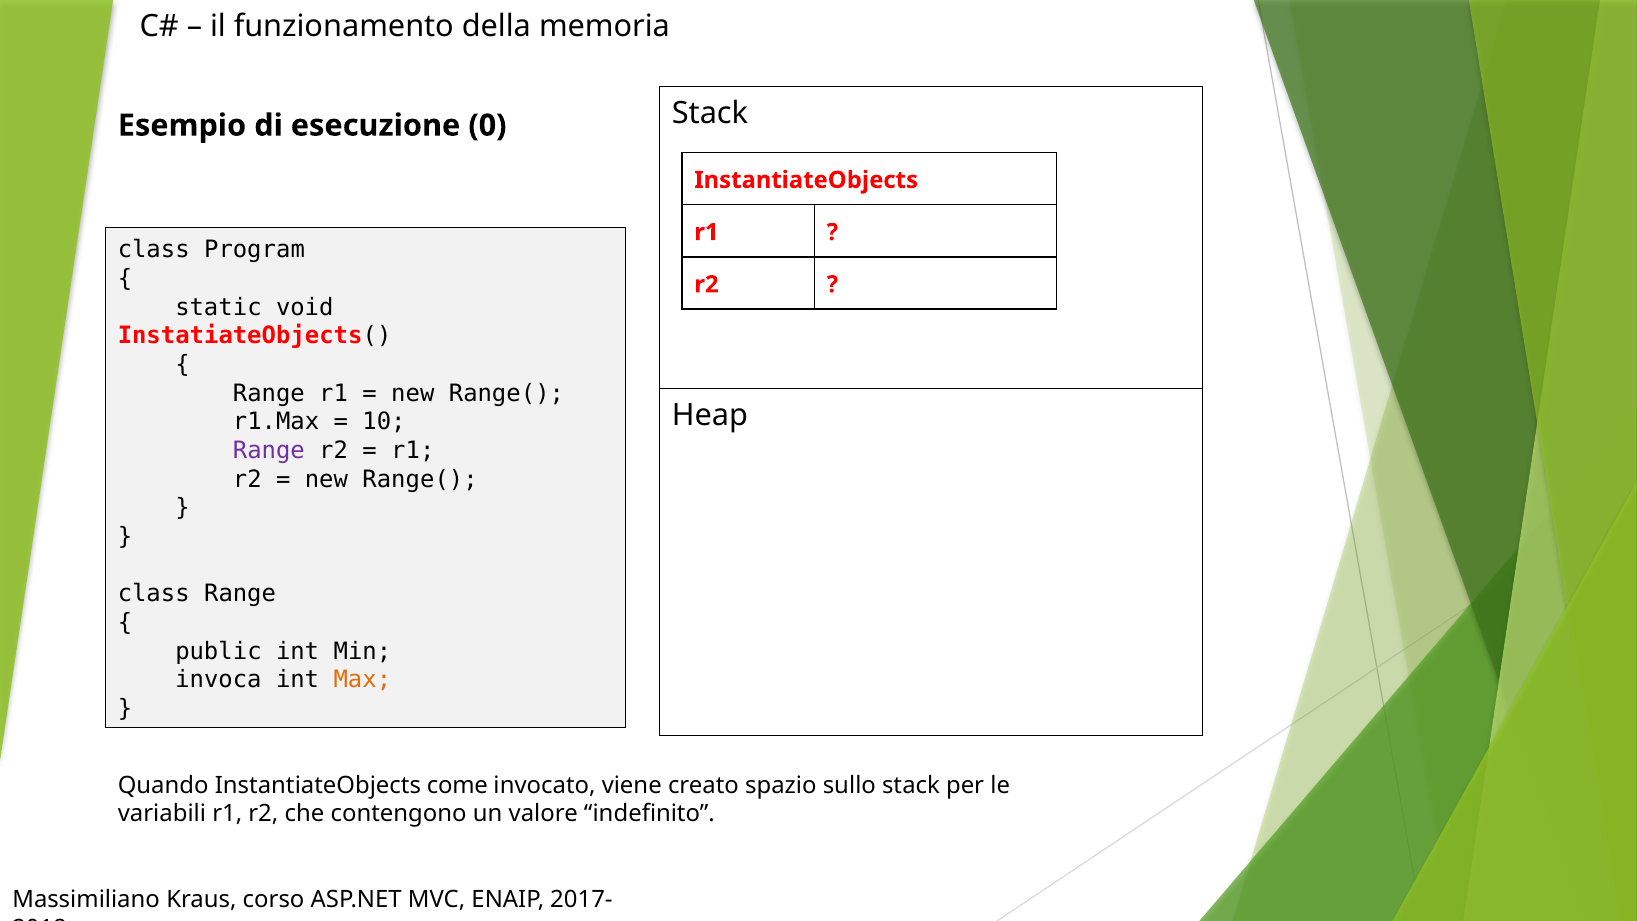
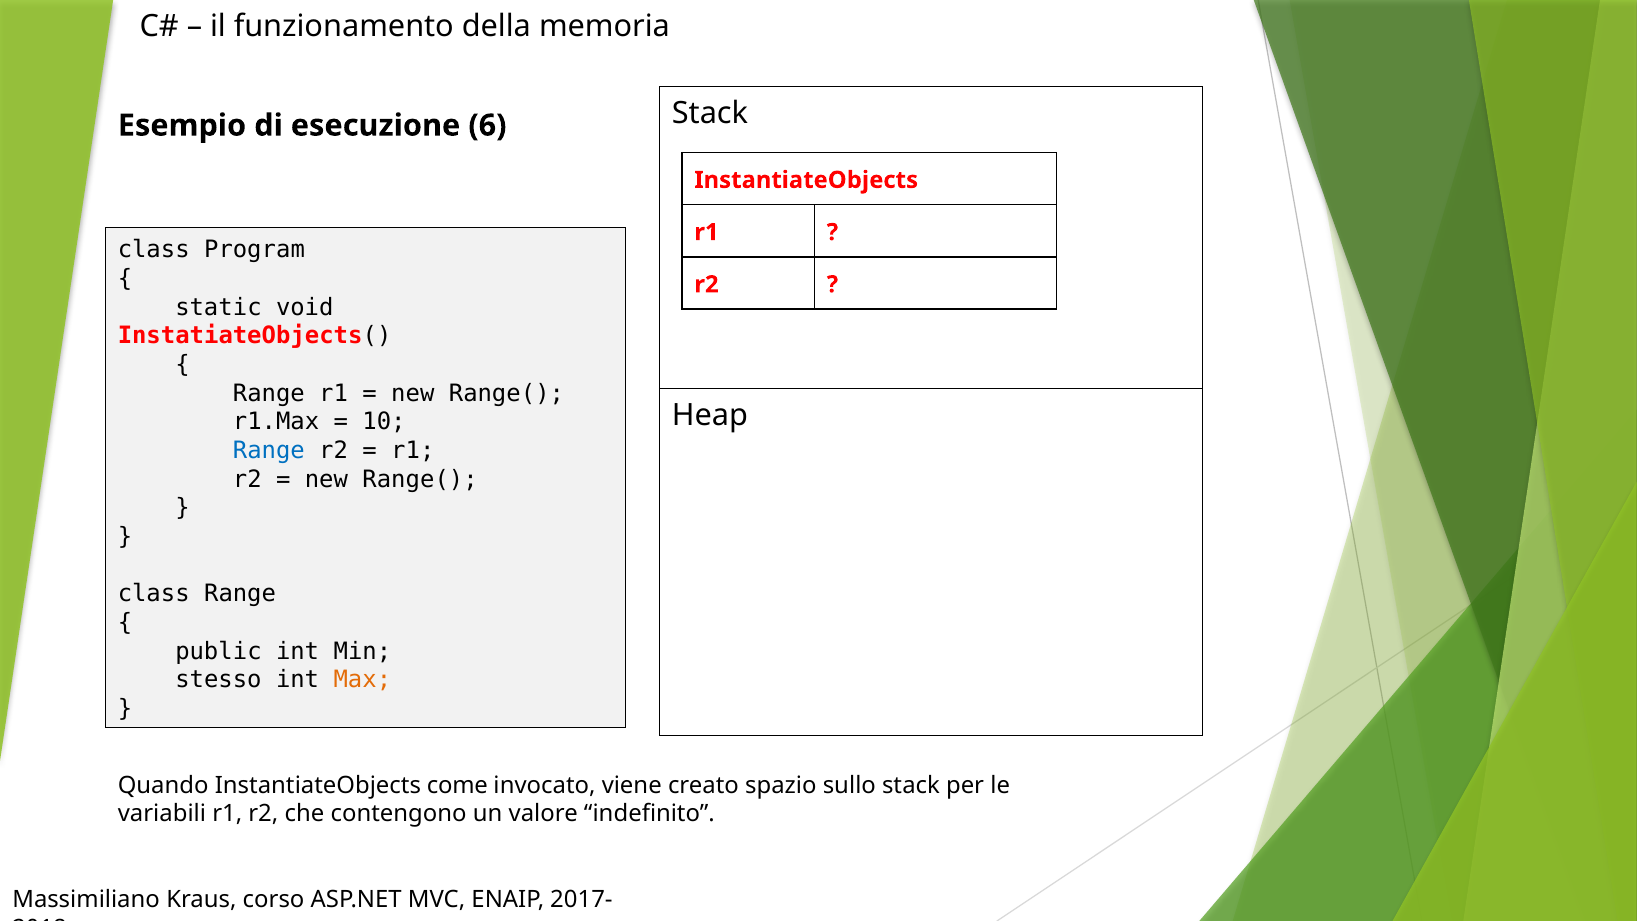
0: 0 -> 6 (487, 125)
Range colour: purple -> blue (269, 451)
invoca: invoca -> stesso (218, 680)
